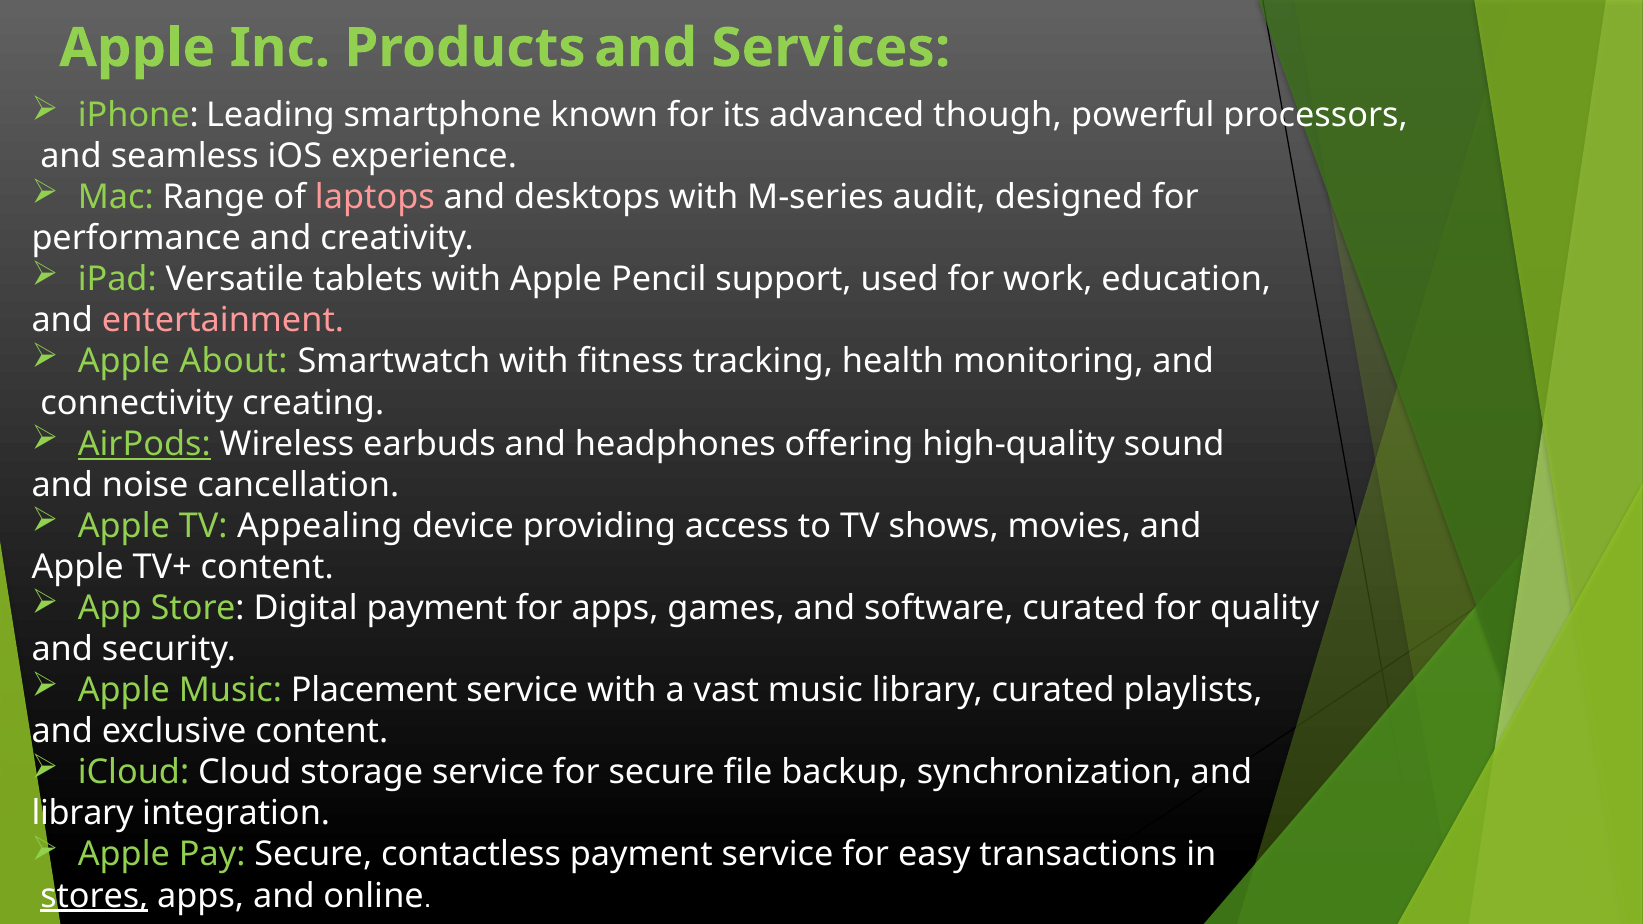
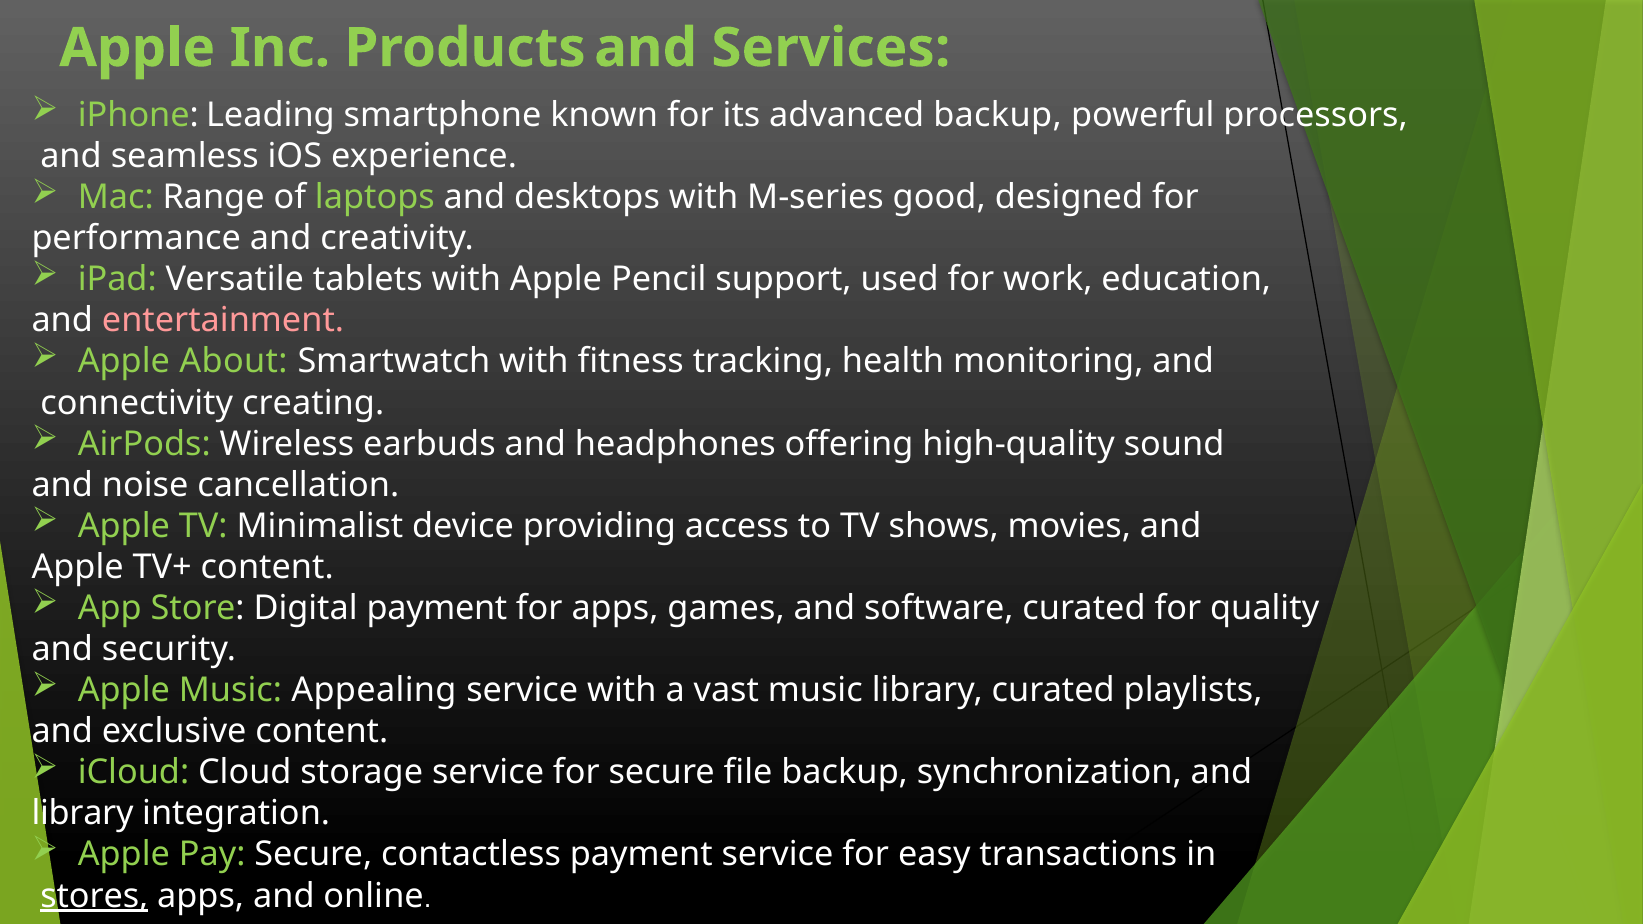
advanced though: though -> backup (997, 115)
laptops colour: pink -> light green (375, 197)
audit: audit -> good (939, 197)
AirPods underline: present -> none (144, 444)
Appealing: Appealing -> Minimalist (320, 526)
Placement: Placement -> Appealing (374, 690)
